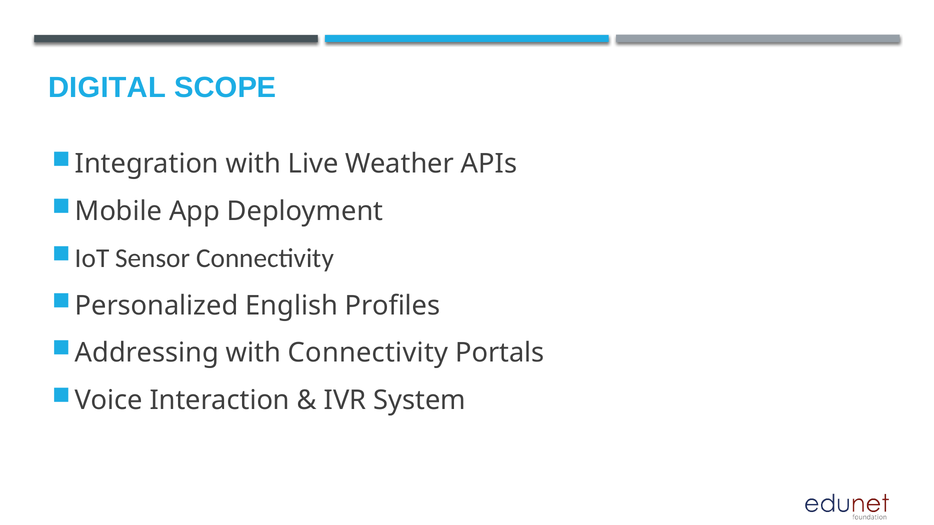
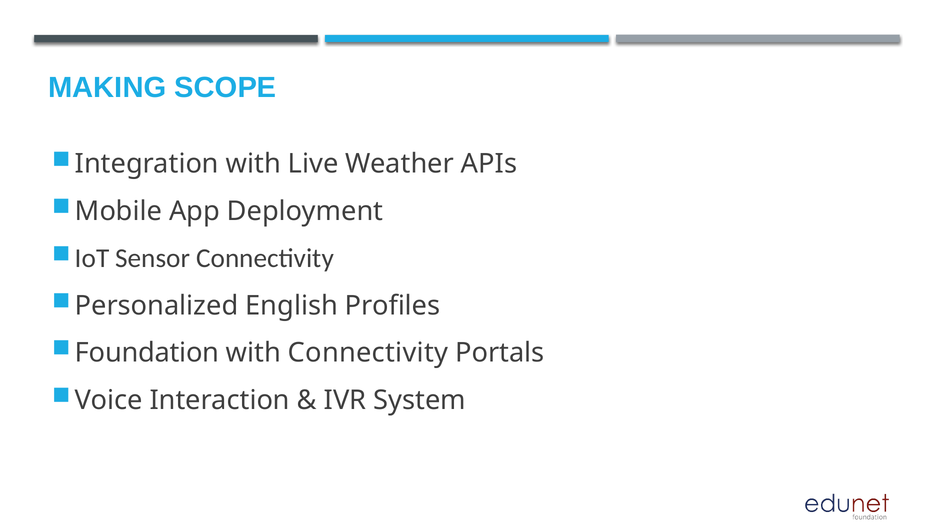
DIGITAL: DIGITAL -> MAKING (107, 88)
Addressing: Addressing -> Foundation (147, 353)
